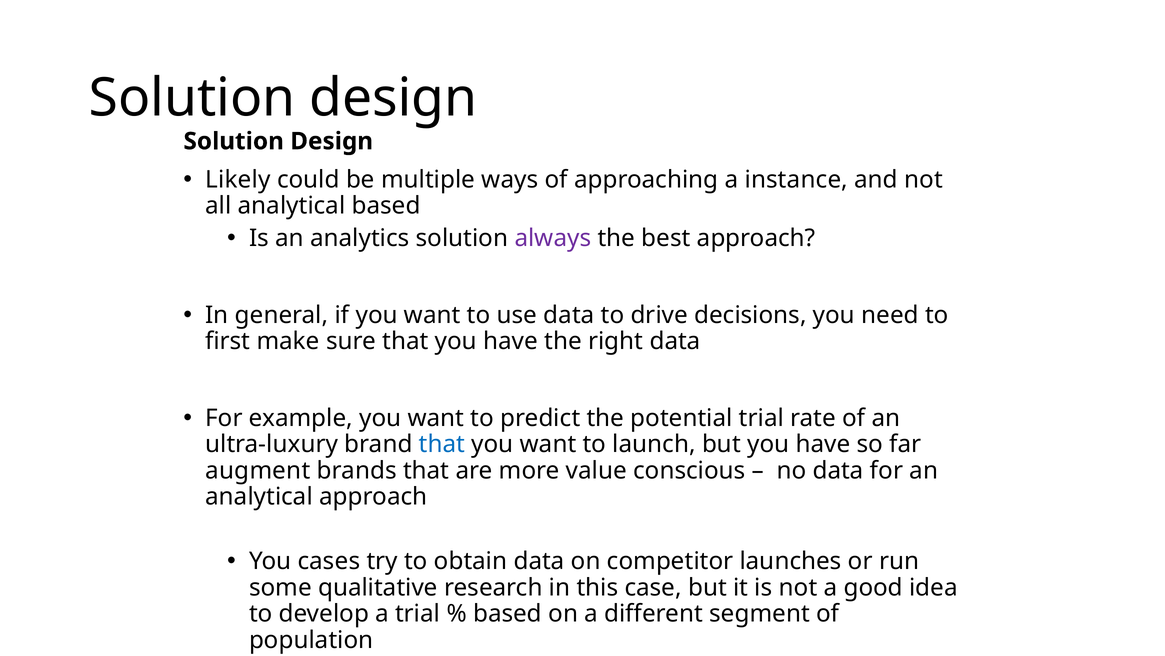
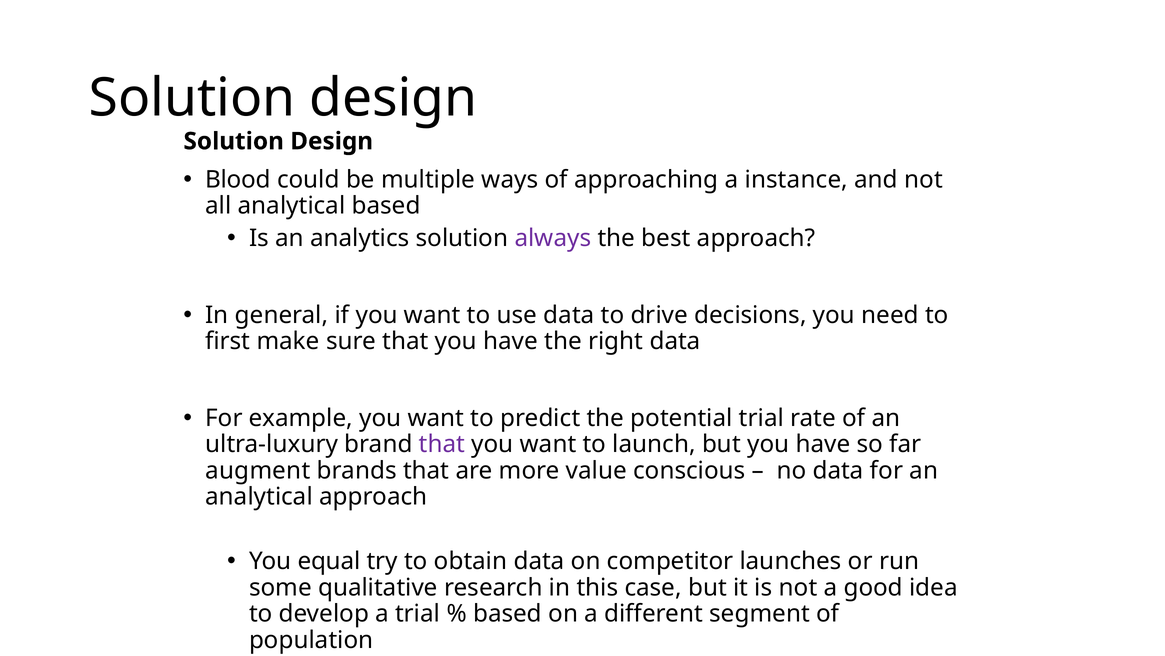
Likely: Likely -> Blood (238, 179)
that colour: blue -> purple (442, 444)
cases: cases -> equal (329, 561)
